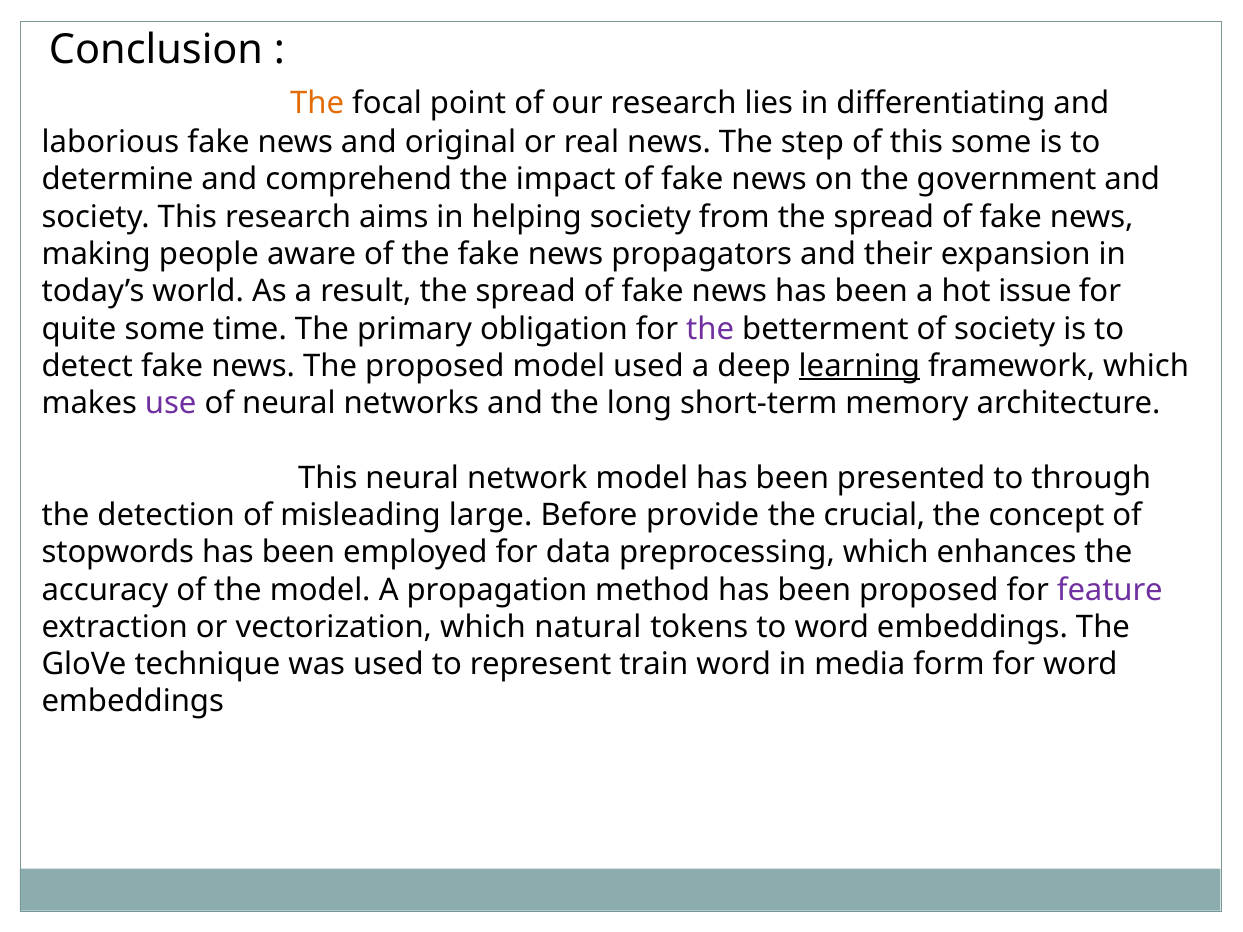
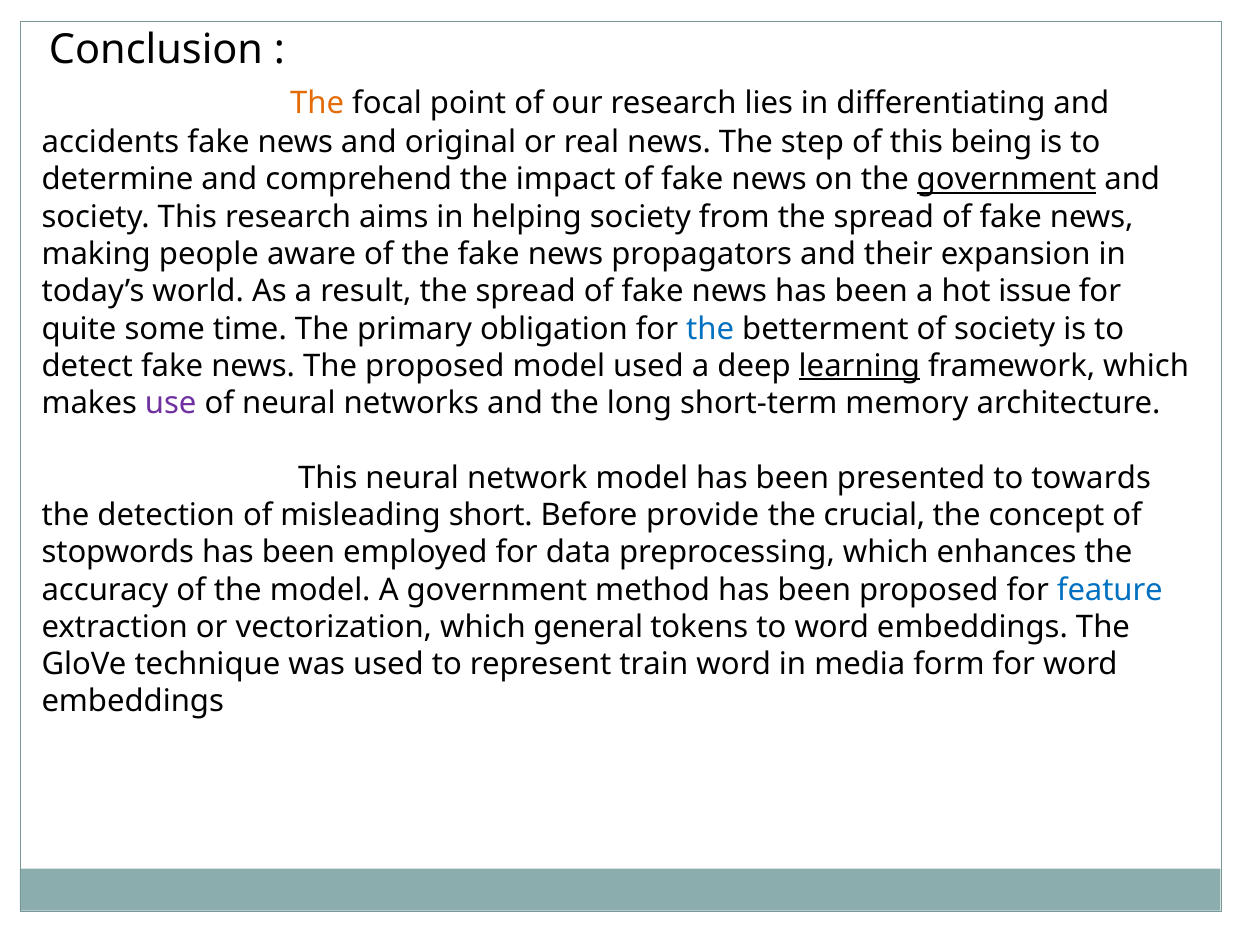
laborious: laborious -> accidents (110, 142)
this some: some -> being (991, 142)
government underline: none -> present (1007, 180)
the colour: purple -> blue (710, 329)
through: through -> towards (1091, 478)
large: large -> short (491, 515)
A propagation: propagation -> government (497, 590)
feature colour: purple -> blue (1110, 590)
natural: natural -> general (588, 627)
